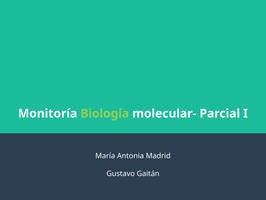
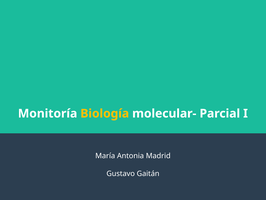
Biología colour: light green -> yellow (105, 113)
